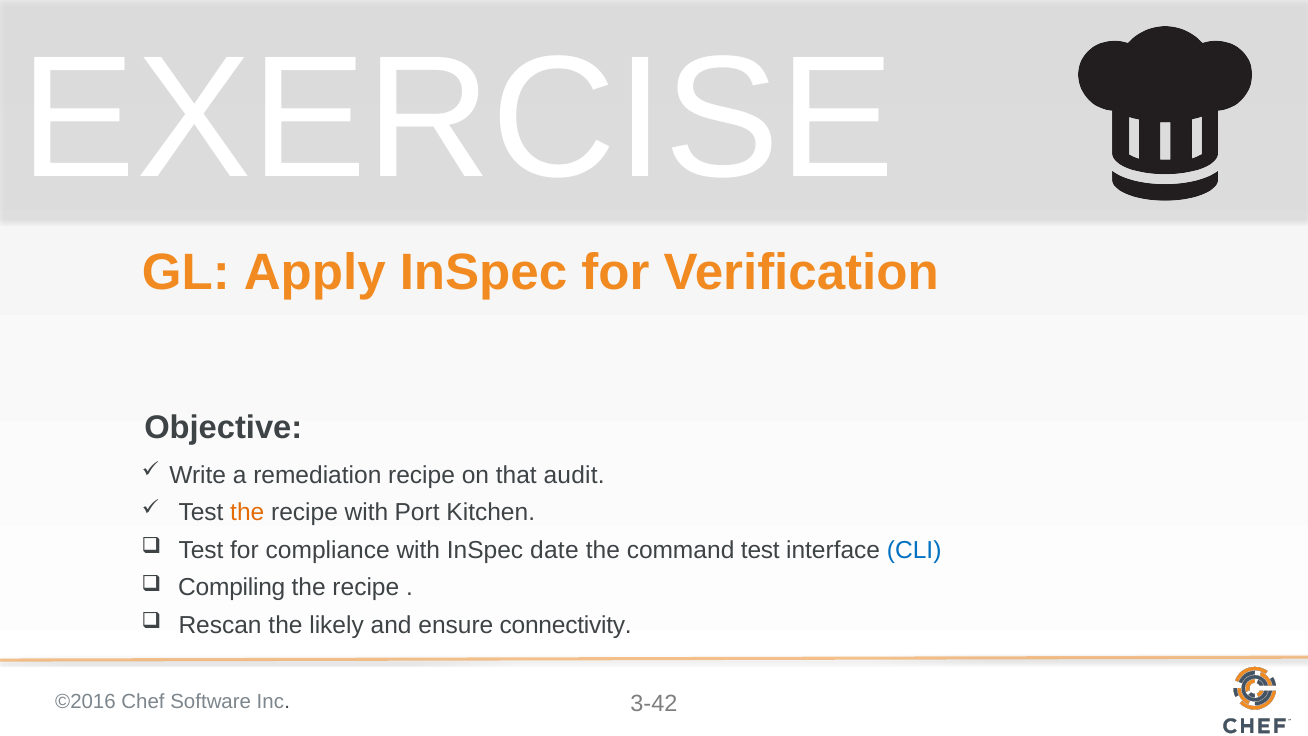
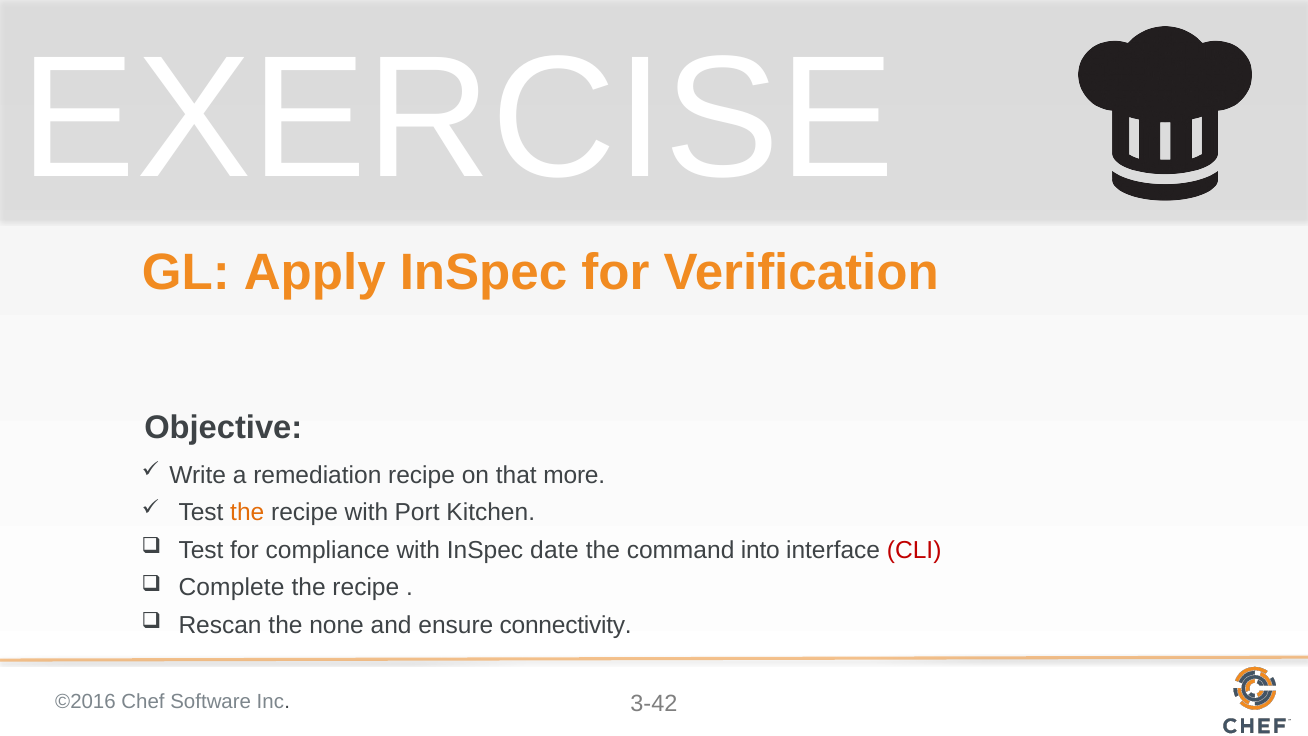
audit: audit -> more (574, 475)
command test: test -> into (760, 550)
CLI colour: blue -> red (914, 550)
Compiling: Compiling -> Complete (232, 588)
likely: likely -> none (337, 625)
